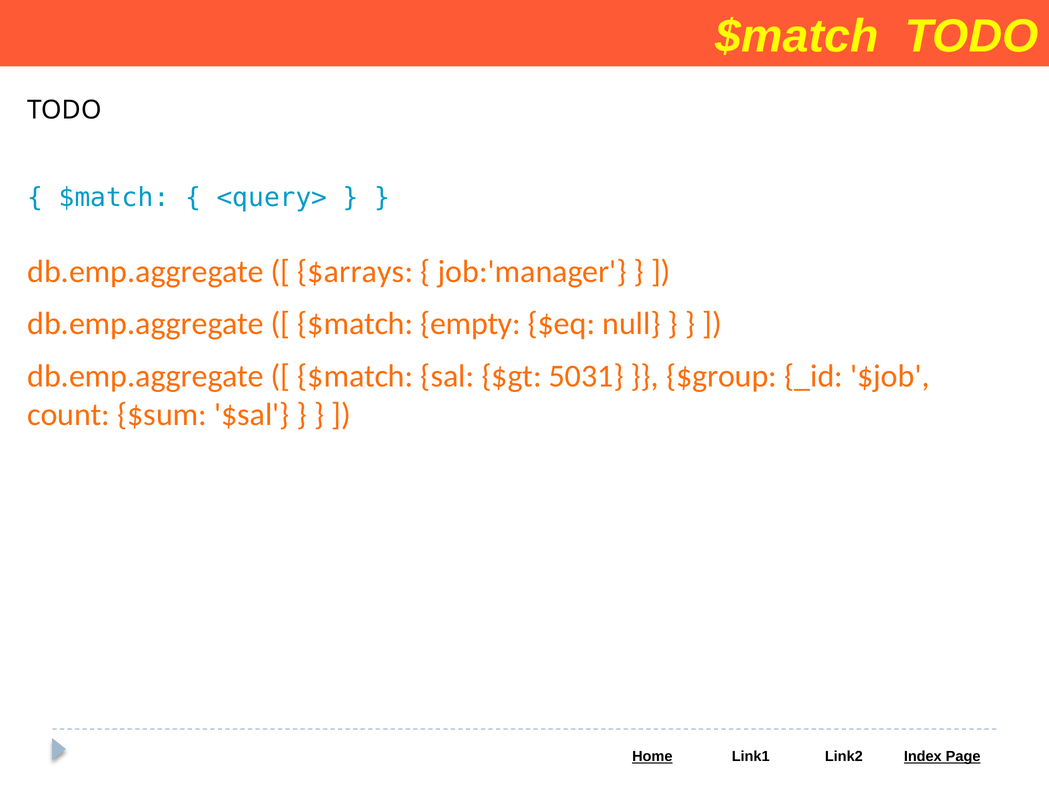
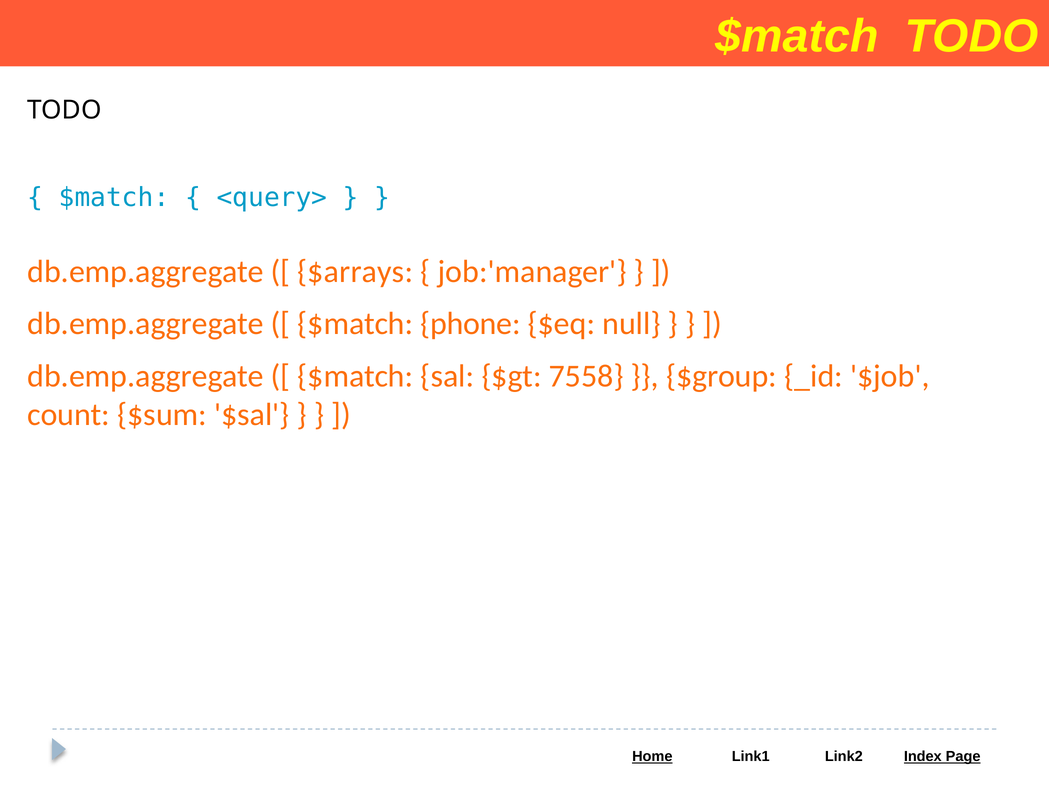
empty: empty -> phone (471, 324)
5031: 5031 -> 7558 (586, 376)
